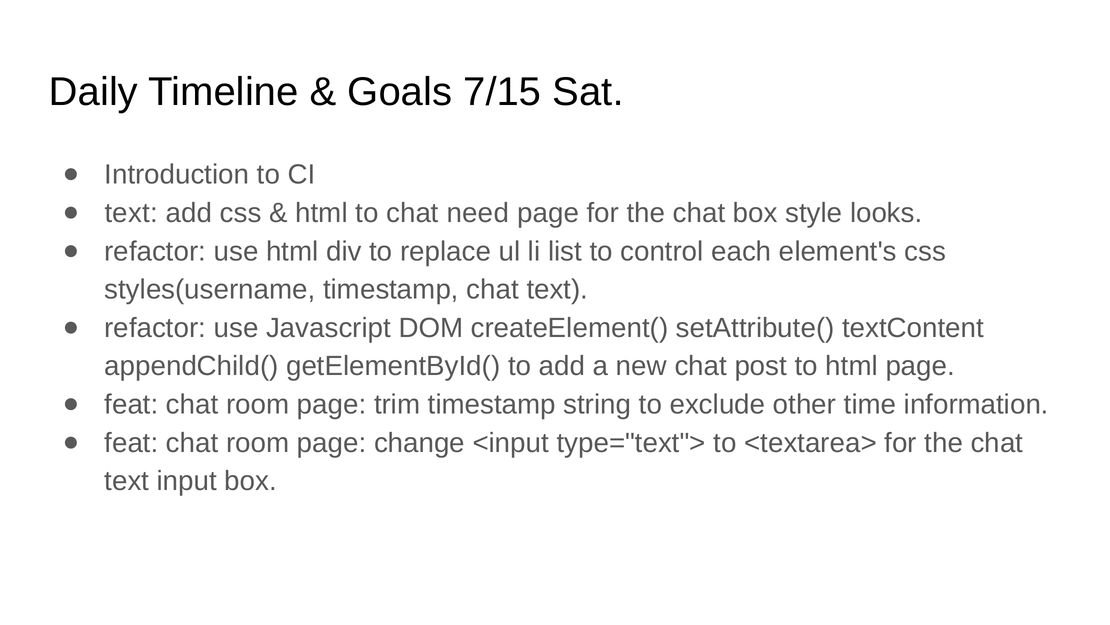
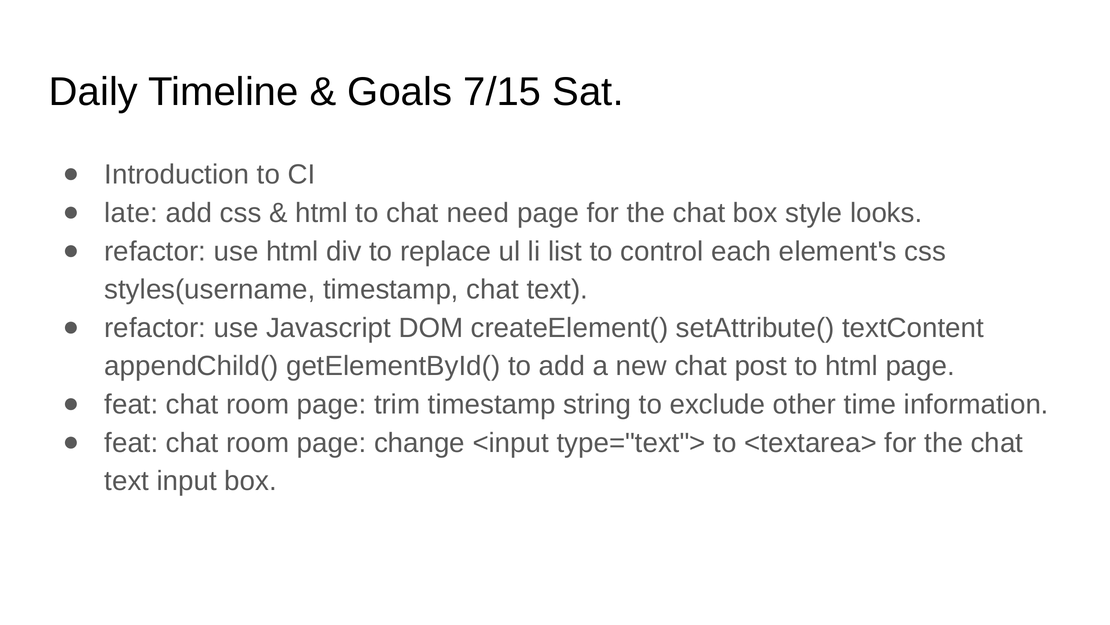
text: text -> late (131, 213)
